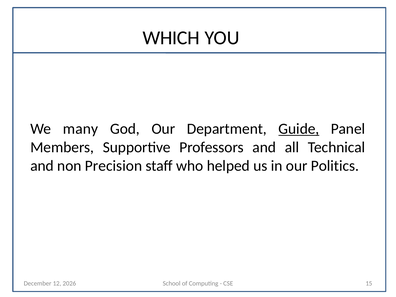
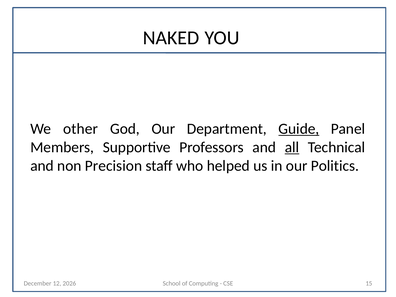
WHICH: WHICH -> NAKED (171, 38)
many: many -> other (80, 129)
all underline: none -> present (292, 147)
